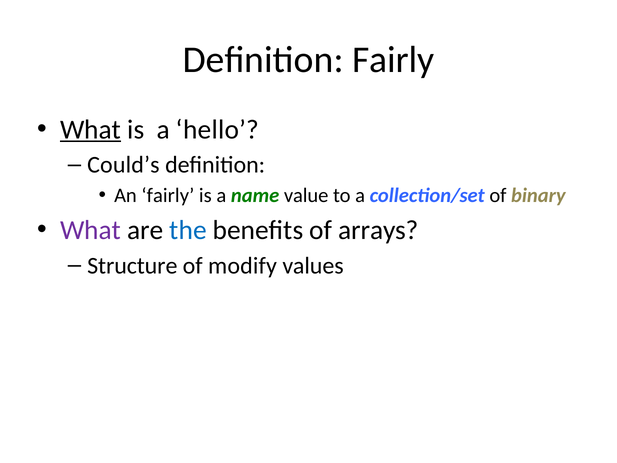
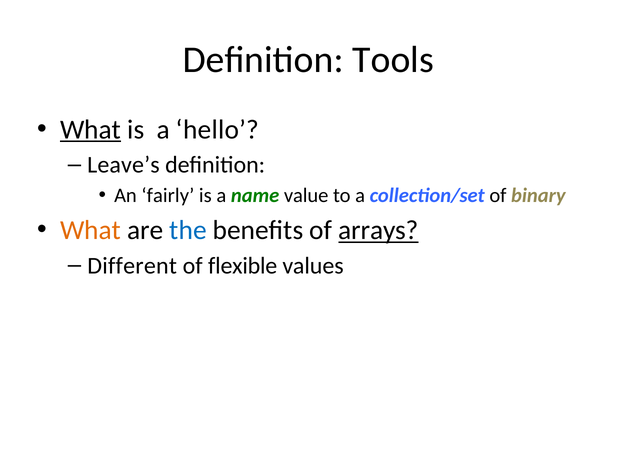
Definition Fairly: Fairly -> Tools (393, 60)
Could’s: Could’s -> Leave’s (123, 165)
What colour: purple -> orange (91, 230)
arrays underline: none -> present (379, 230)
Structure: Structure -> Different (132, 266)
modify: modify -> flexible (243, 266)
